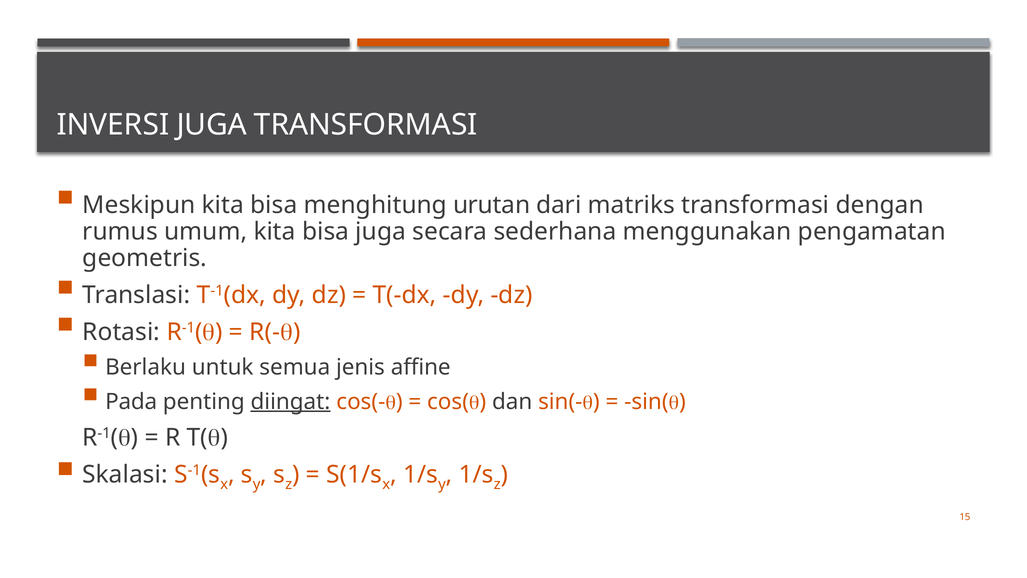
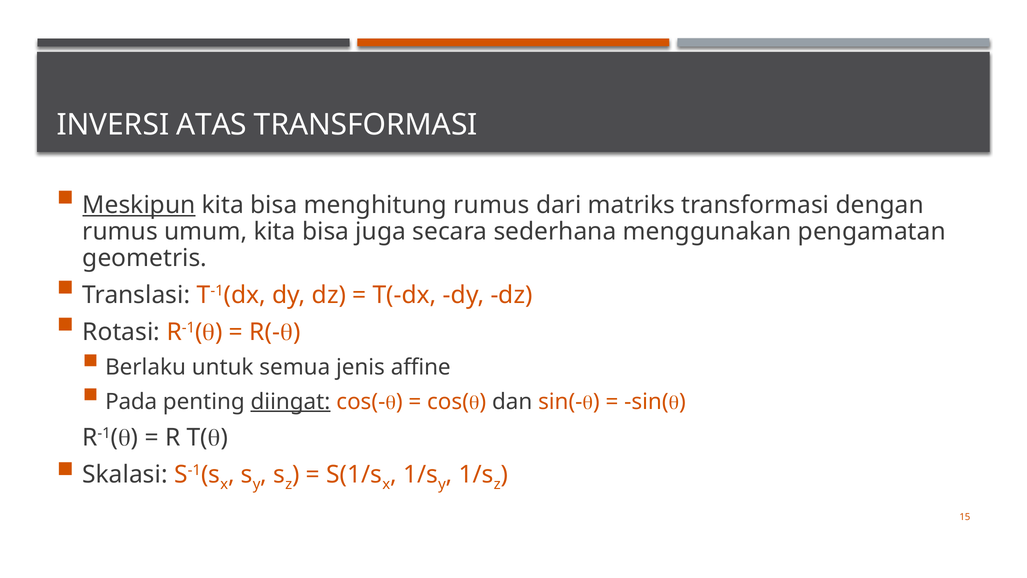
INVERSI JUGA: JUGA -> ATAS (212, 125)
Meskipun underline: none -> present (139, 205)
menghitung urutan: urutan -> rumus (491, 205)
